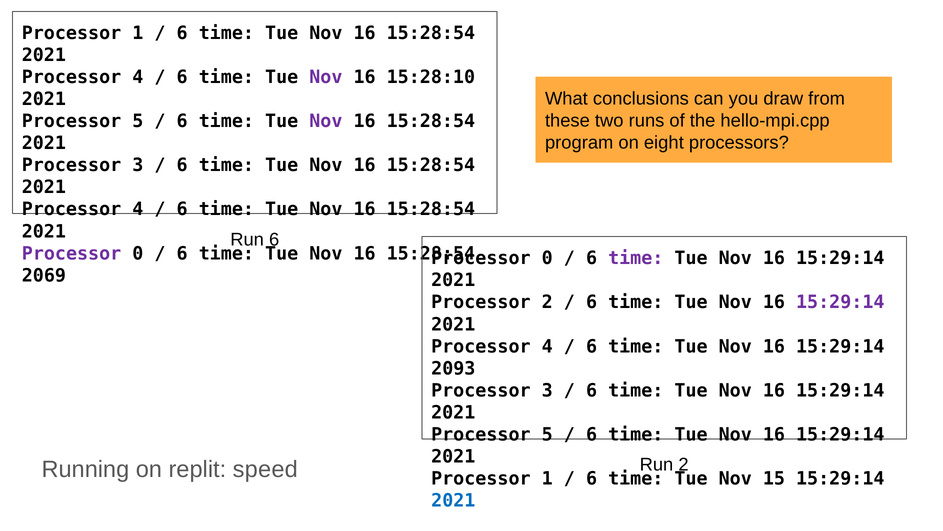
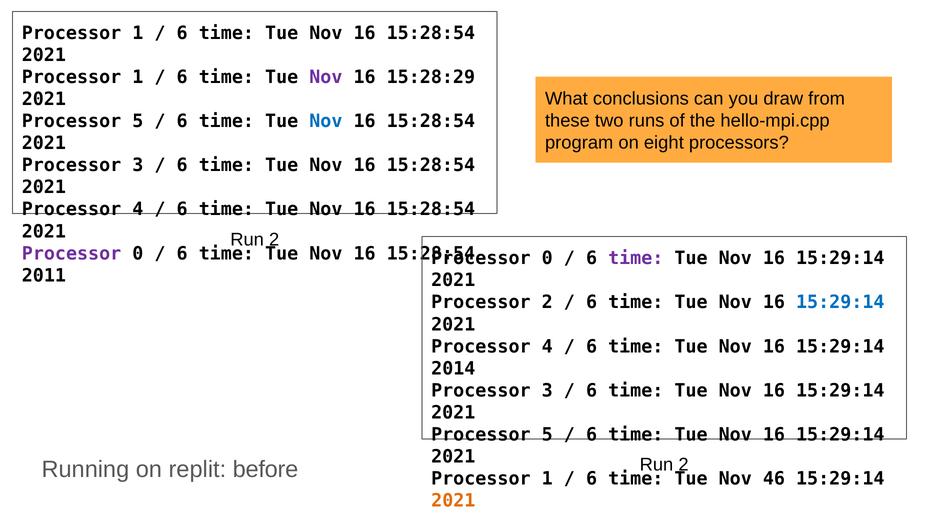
4: 4 -> 1 (138, 77)
15:28:10: 15:28:10 -> 15:28:29 (431, 77)
Nov colour: purple -> blue (326, 121)
6: 6 -> 2 (274, 239)
2069: 2069 -> 2011 (44, 275)
15:29:14 colour: purple -> blue (840, 302)
2093: 2093 -> 2014 (453, 368)
speed: speed -> before (265, 469)
15: 15 -> 46 (774, 478)
2021 colour: blue -> orange (453, 500)
